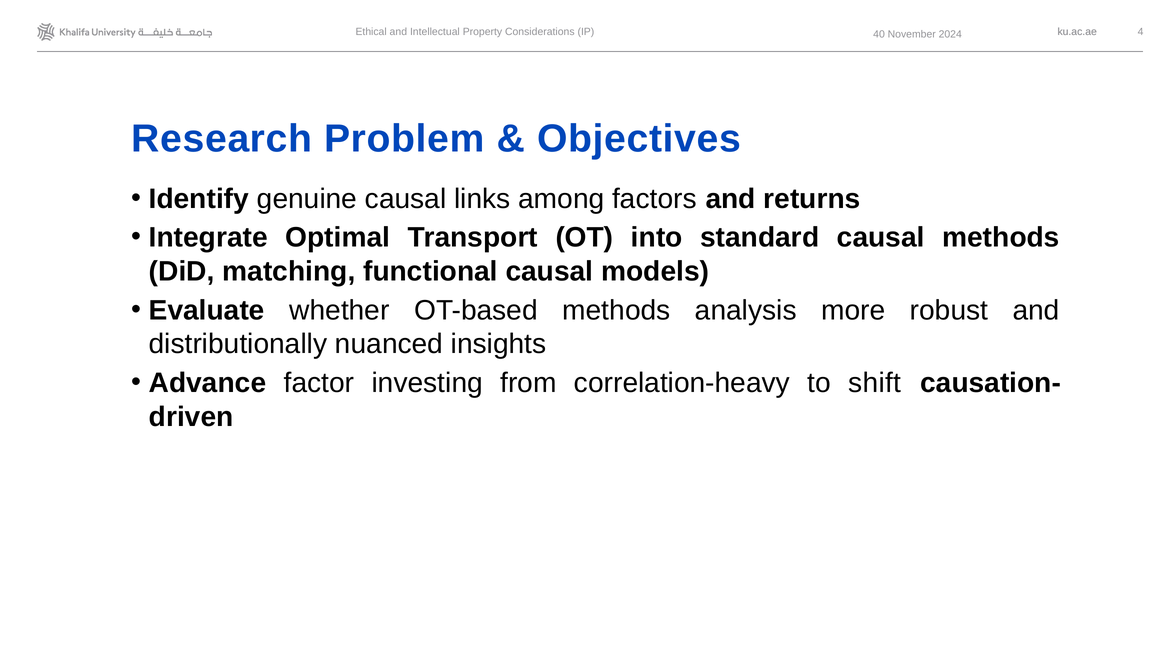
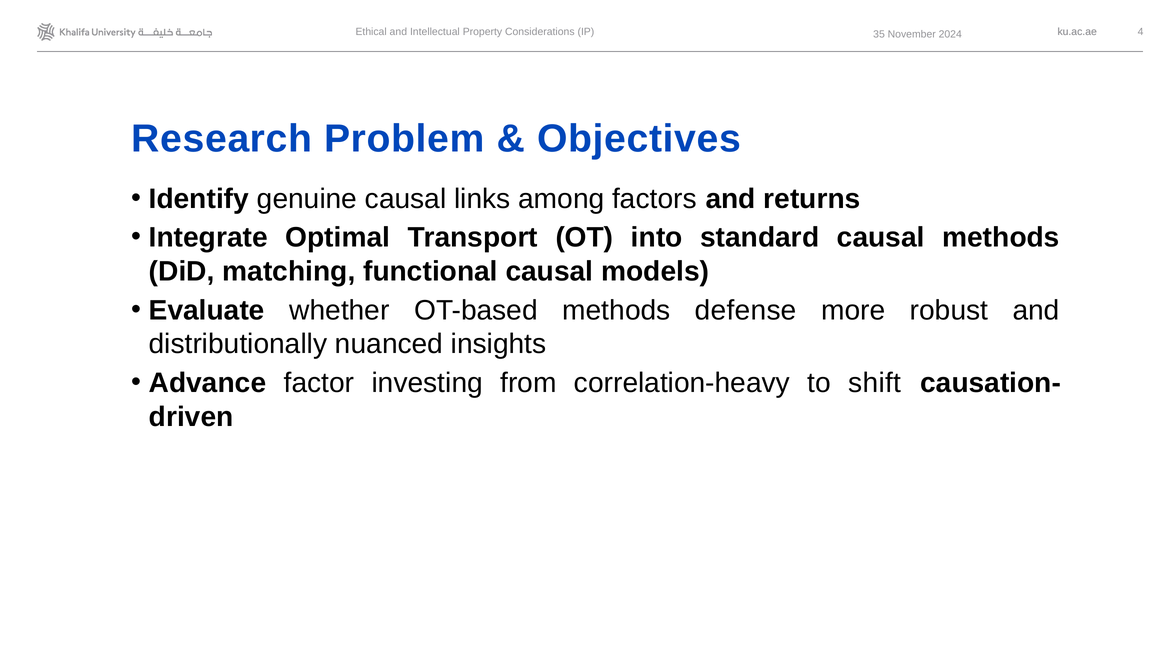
40: 40 -> 35 (879, 34)
analysis: analysis -> defense (746, 310)
